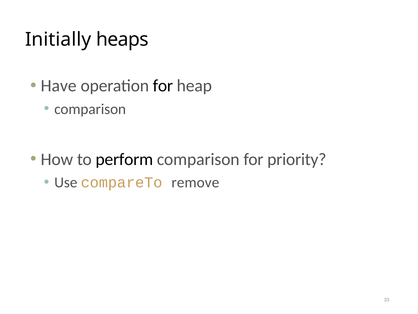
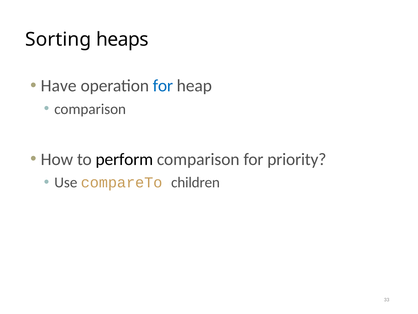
Initially: Initially -> Sorting (58, 40)
for colour: black -> blue (163, 86)
remove: remove -> children (196, 182)
